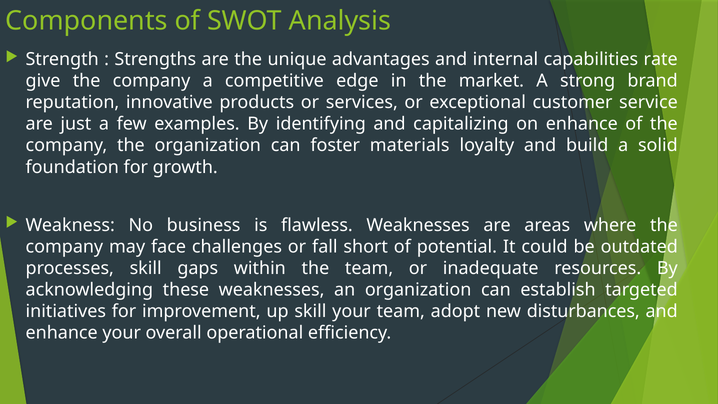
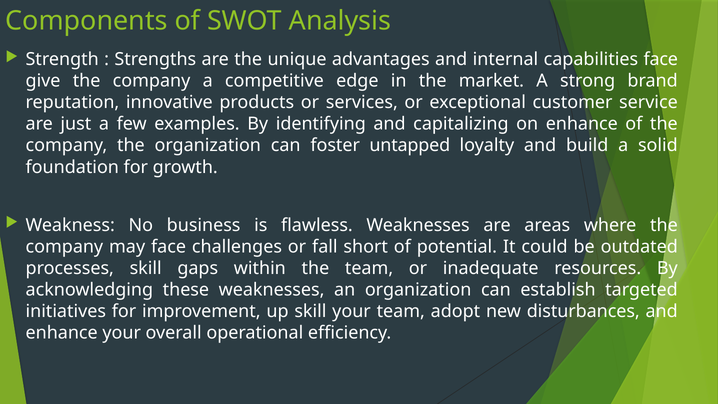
capabilities rate: rate -> face (661, 59)
materials: materials -> untapped (410, 145)
